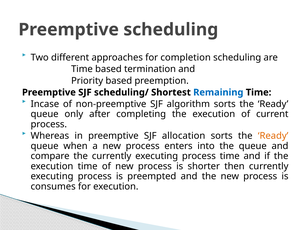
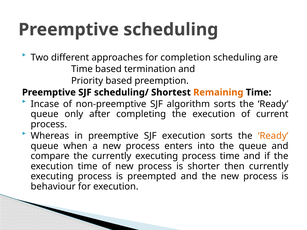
Remaining colour: blue -> orange (218, 92)
SJF allocation: allocation -> execution (184, 136)
consumes: consumes -> behaviour (53, 187)
